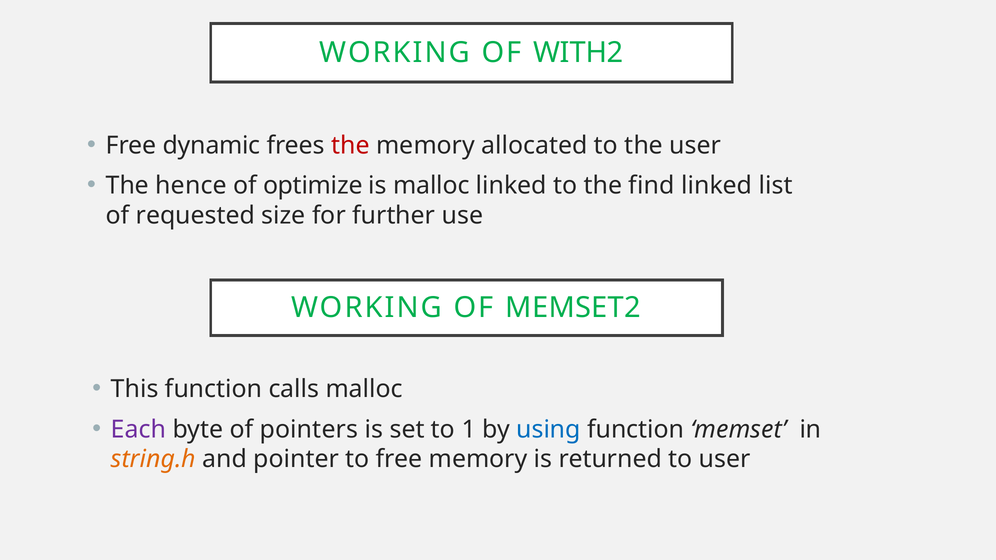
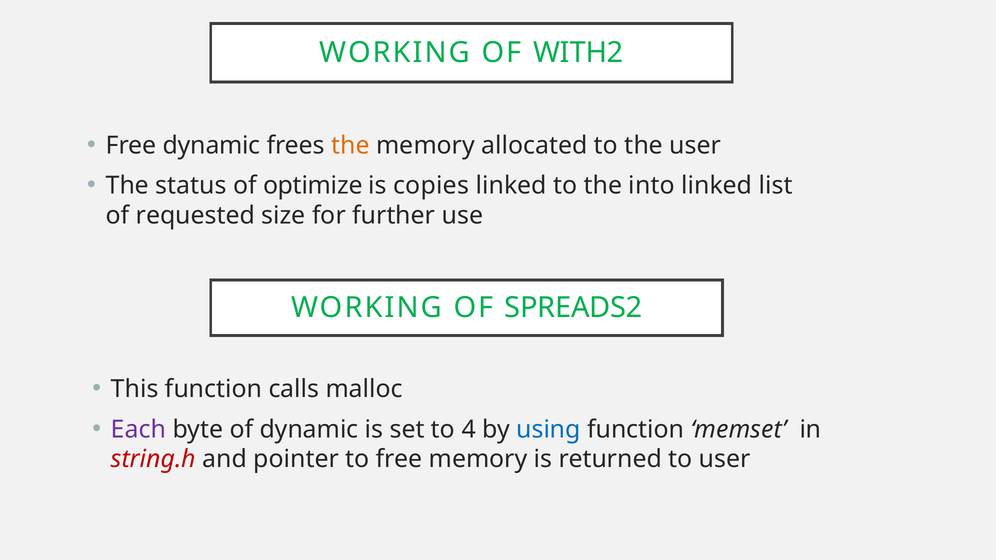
the colour: red -> orange (351, 145)
hence: hence -> status (191, 186)
is malloc: malloc -> copies (431, 186)
find: find -> into (652, 186)
MEMSET2: MEMSET2 -> SPREADS2 (574, 308)
of pointers: pointers -> dynamic (309, 430)
1: 1 -> 4 (469, 430)
string.h colour: orange -> red (153, 459)
